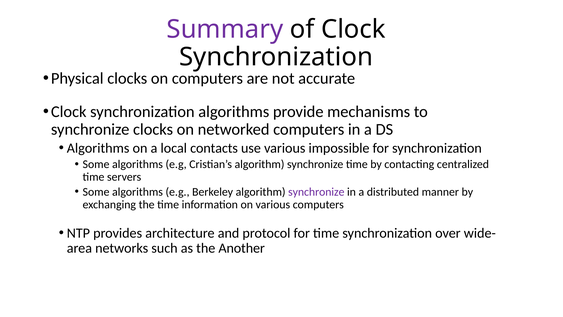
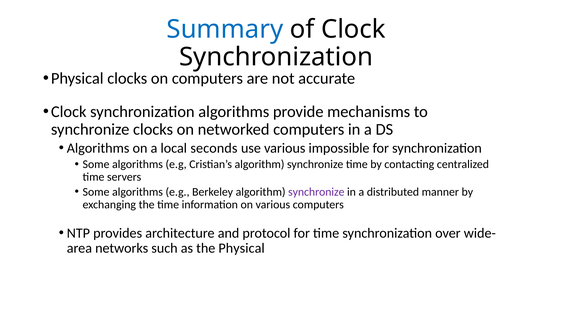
Summary colour: purple -> blue (225, 29)
contacts: contacts -> seconds (214, 148)
the Another: Another -> Physical (242, 248)
